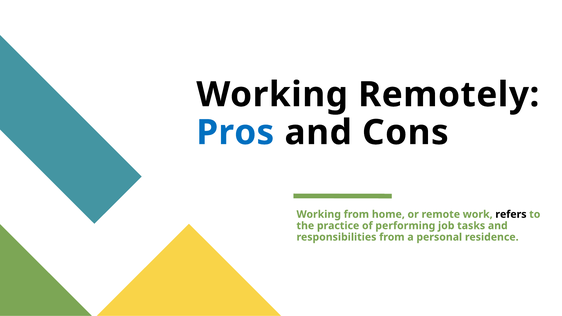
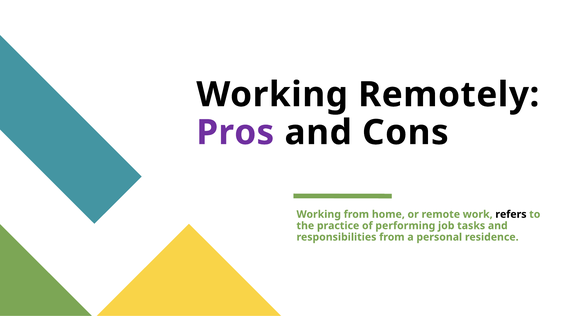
Pros colour: blue -> purple (235, 133)
